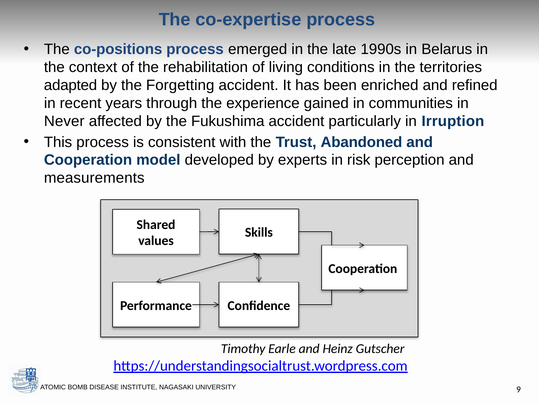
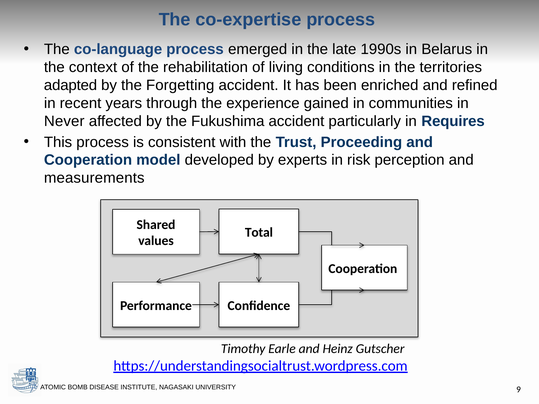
co-positions: co-positions -> co-language (118, 49)
Irruption: Irruption -> Requires (453, 121)
Abandoned: Abandoned -> Proceeding (361, 142)
Skills: Skills -> Total (259, 233)
